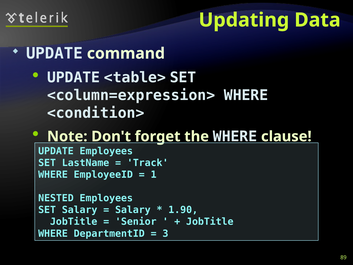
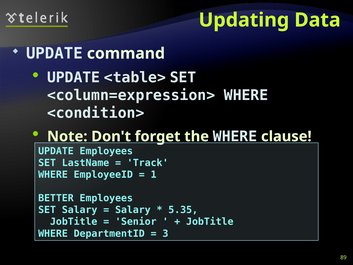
NESTED: NESTED -> BETTER (56, 198)
1.90: 1.90 -> 5.35 (183, 210)
